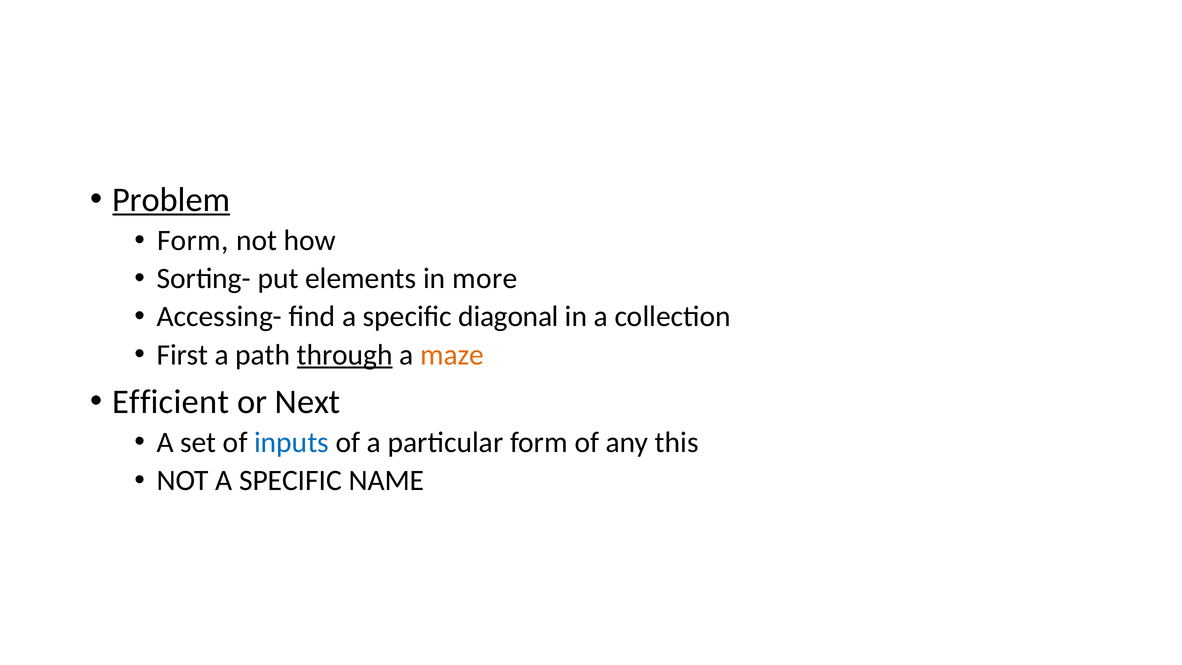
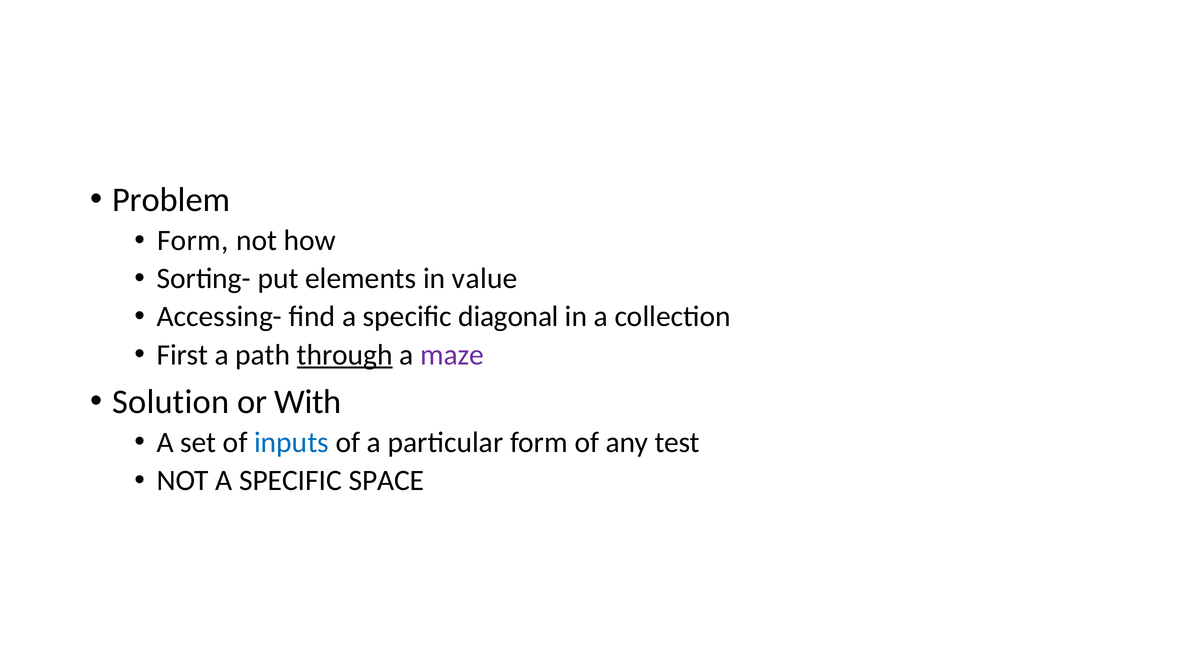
Problem underline: present -> none (171, 200)
more: more -> value (485, 279)
maze colour: orange -> purple (452, 355)
Efficient: Efficient -> Solution (171, 402)
Next: Next -> With (308, 402)
this: this -> test (677, 442)
NAME: NAME -> SPACE (386, 480)
